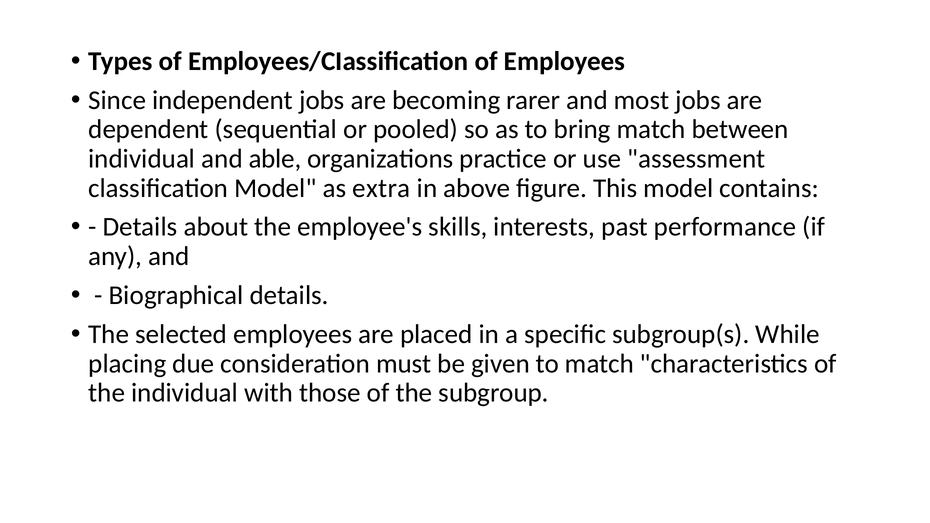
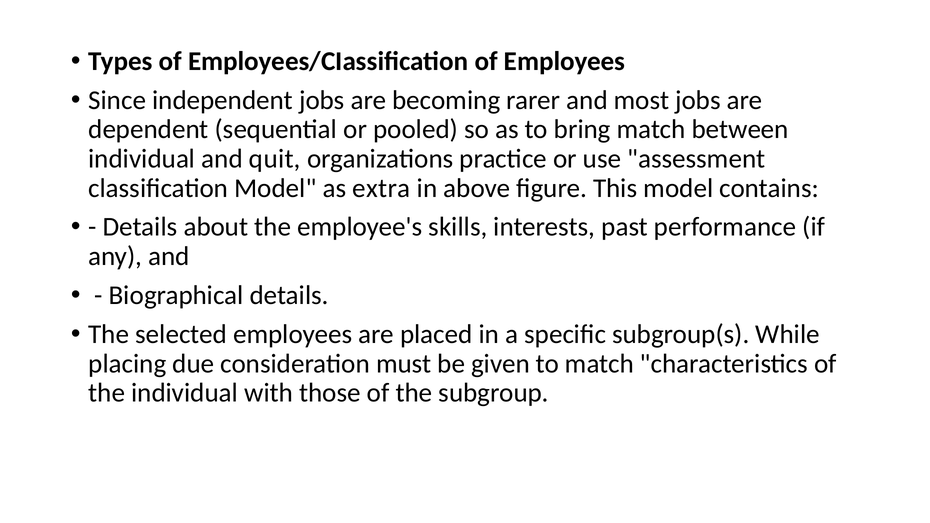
able: able -> quit (275, 159)
